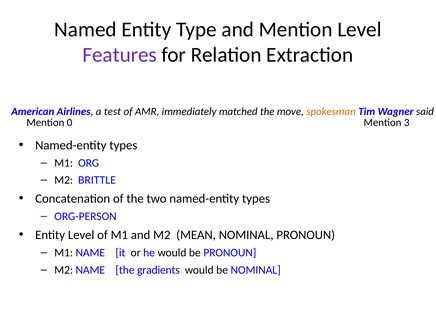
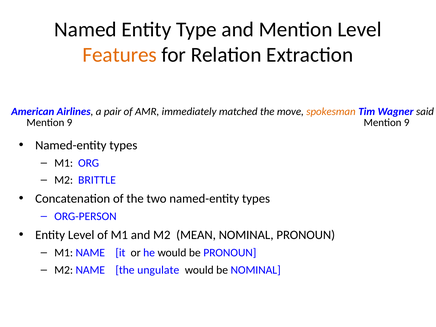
Features colour: purple -> orange (120, 55)
test: test -> pair (113, 112)
0: 0 -> 9 (70, 123)
3: 3 -> 9 (407, 123)
gradients: gradients -> ungulate (158, 270)
